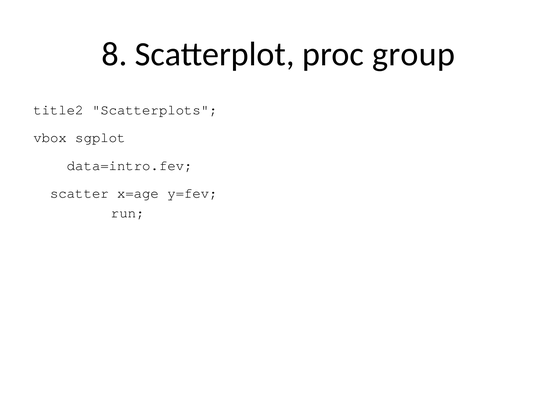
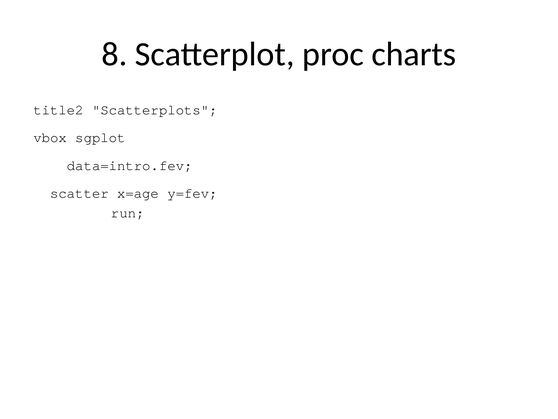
group: group -> charts (414, 54)
